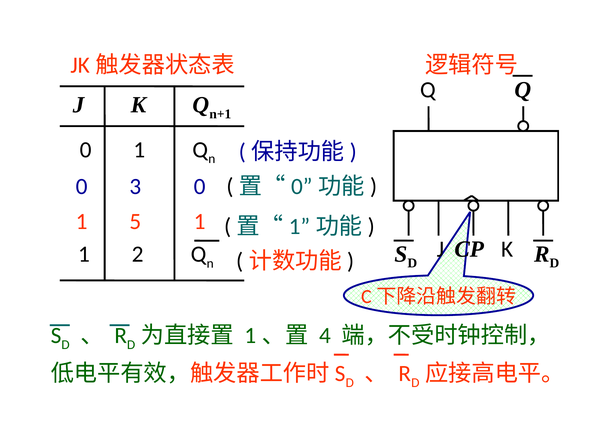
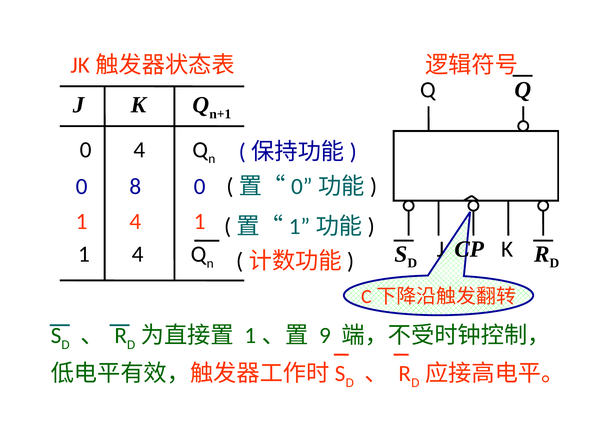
1: 1 -> 4 (139, 150)
3: 3 -> 8 (135, 187)
5: 5 -> 4 (135, 222)
2: 2 -> 4 (138, 255)
4: 4 -> 9 (325, 336)
